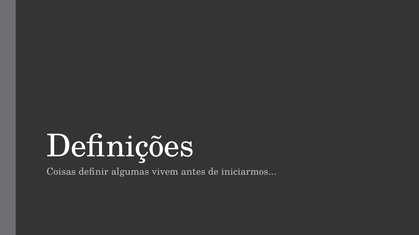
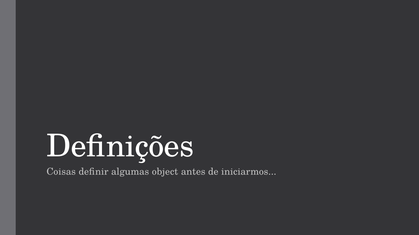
vivem: vivem -> object (165, 172)
